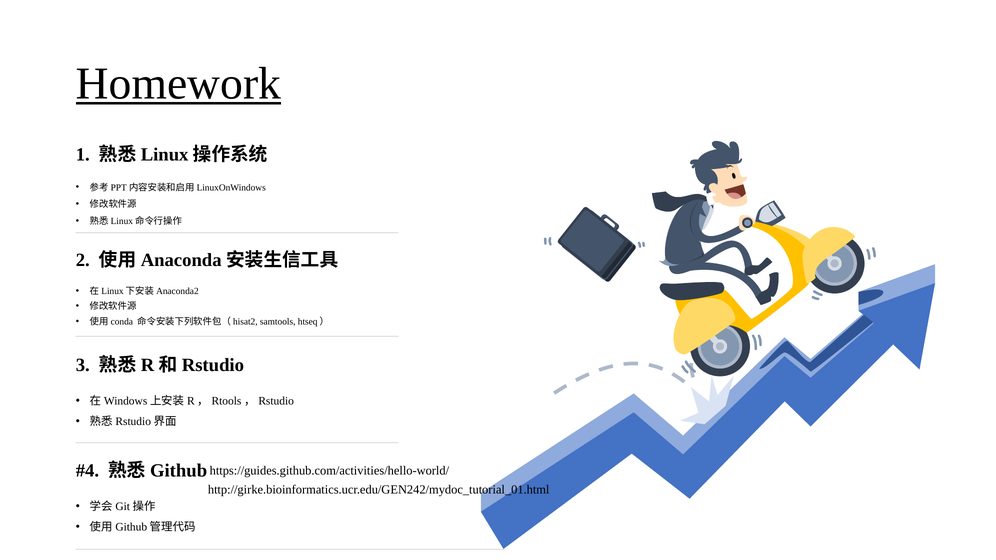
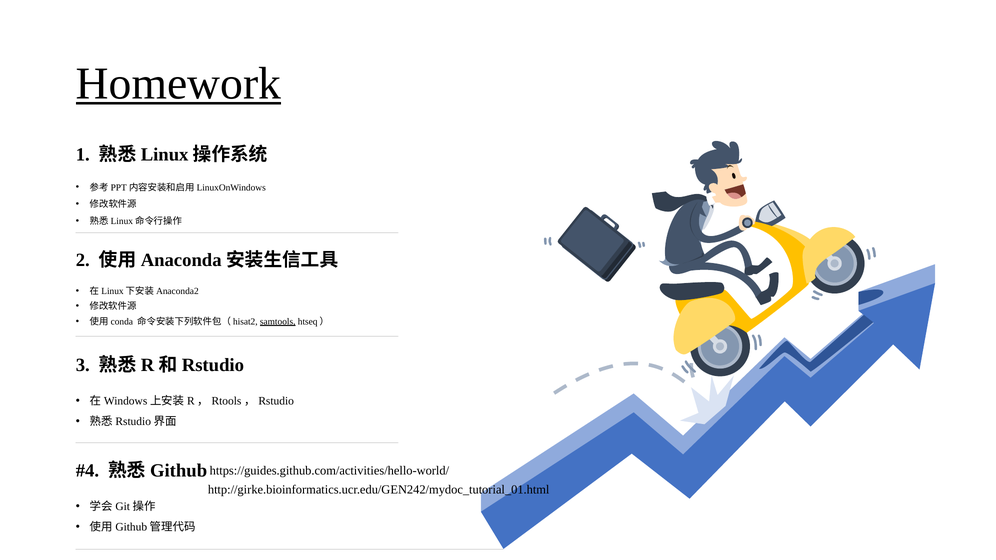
samtools underline: none -> present (278, 322)
